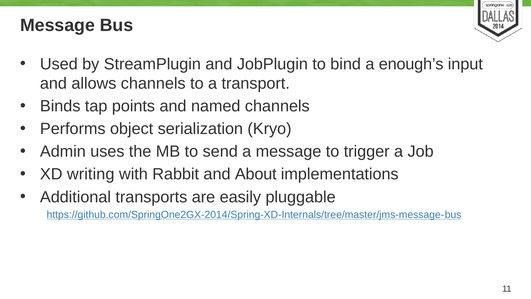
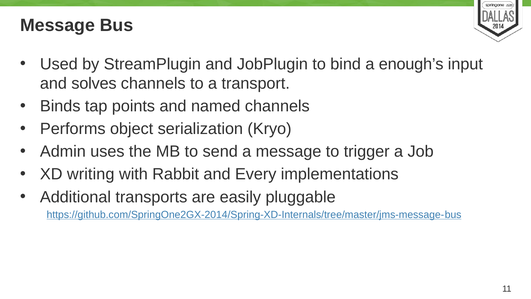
allows: allows -> solves (94, 83)
About: About -> Every (256, 174)
